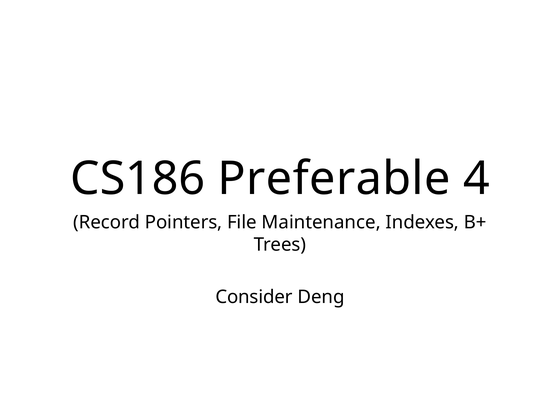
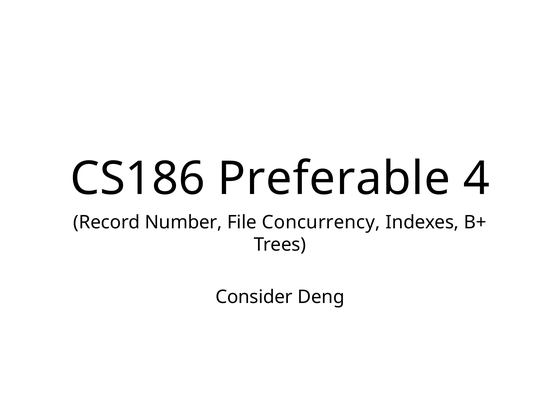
Pointers: Pointers -> Number (184, 222)
Maintenance: Maintenance -> Concurrency (321, 222)
